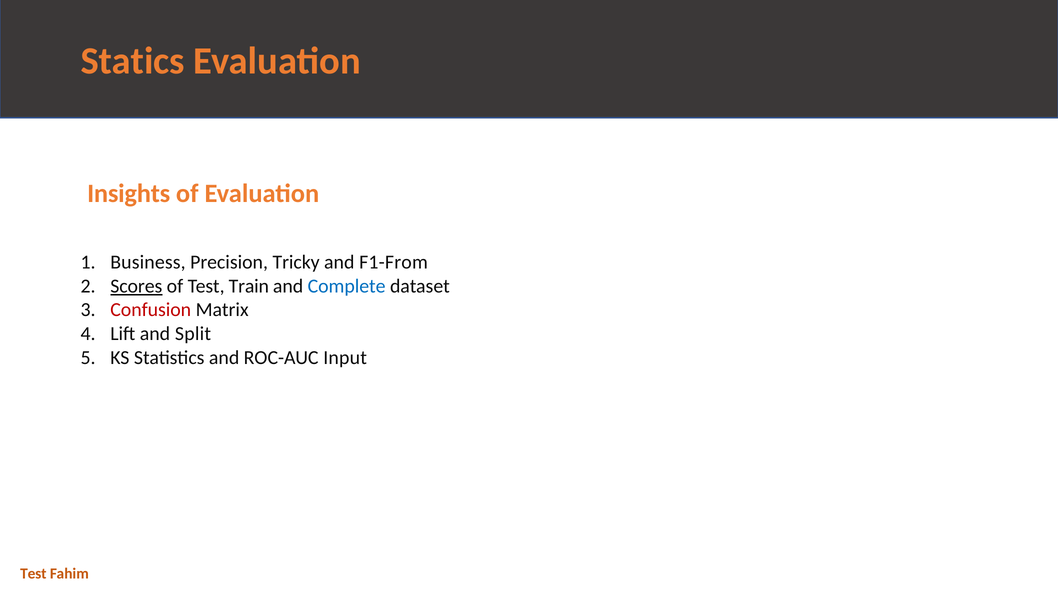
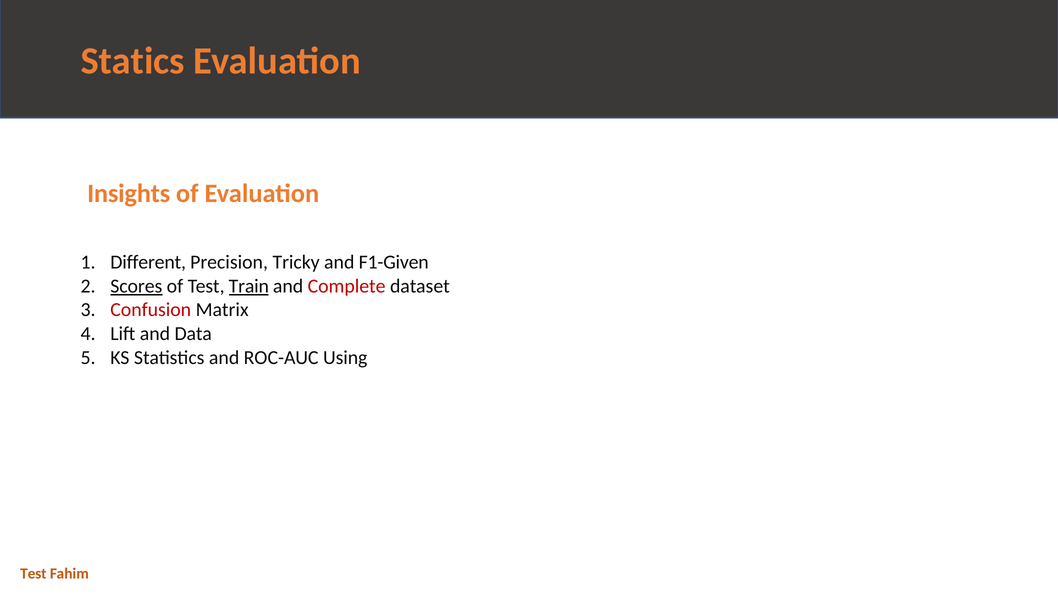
Business: Business -> Different (148, 262)
F1-From: F1-From -> F1-Given (394, 262)
Train underline: none -> present (249, 286)
Complete colour: blue -> red (347, 286)
Split: Split -> Data (193, 334)
Input: Input -> Using (345, 358)
